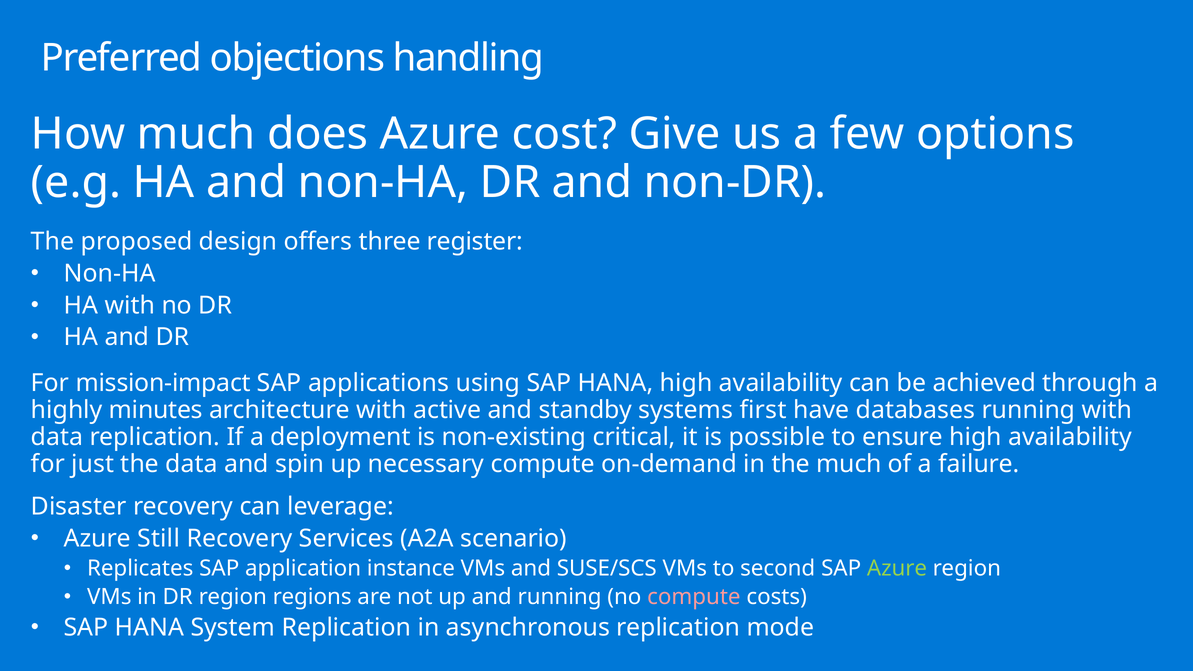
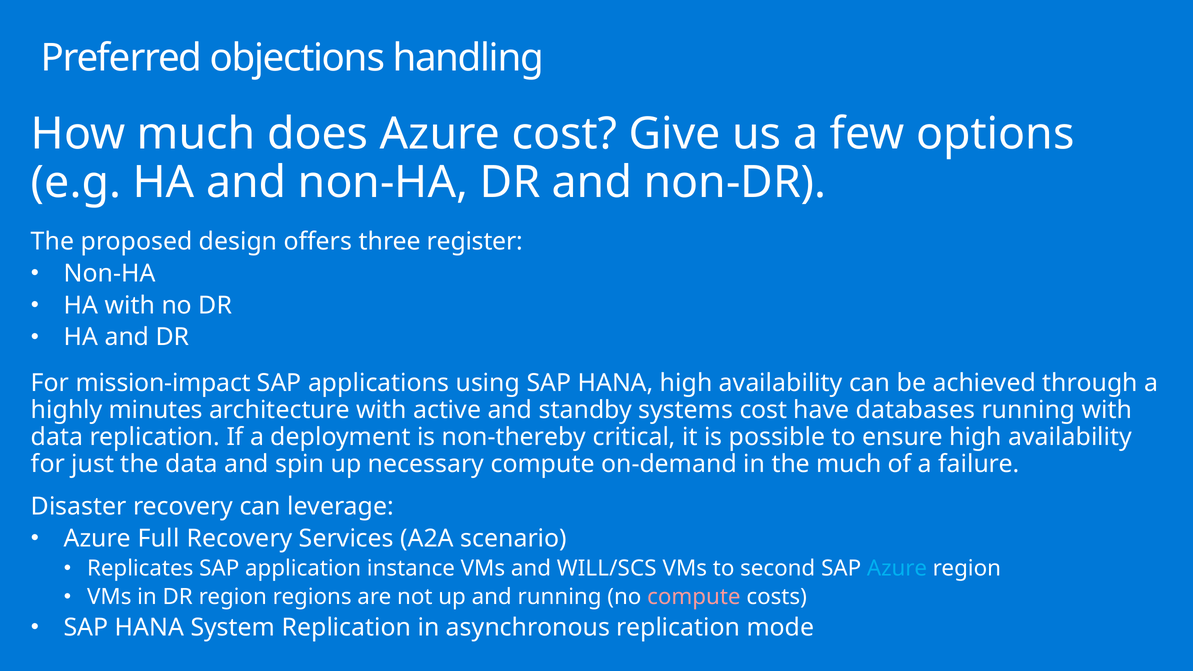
systems first: first -> cost (763, 410)
non-existing: non-existing -> non-thereby (514, 437)
Still: Still -> Full (159, 539)
SUSE/SCS: SUSE/SCS -> WILL/SCS (607, 568)
Azure colour: light green -> light blue (897, 568)
